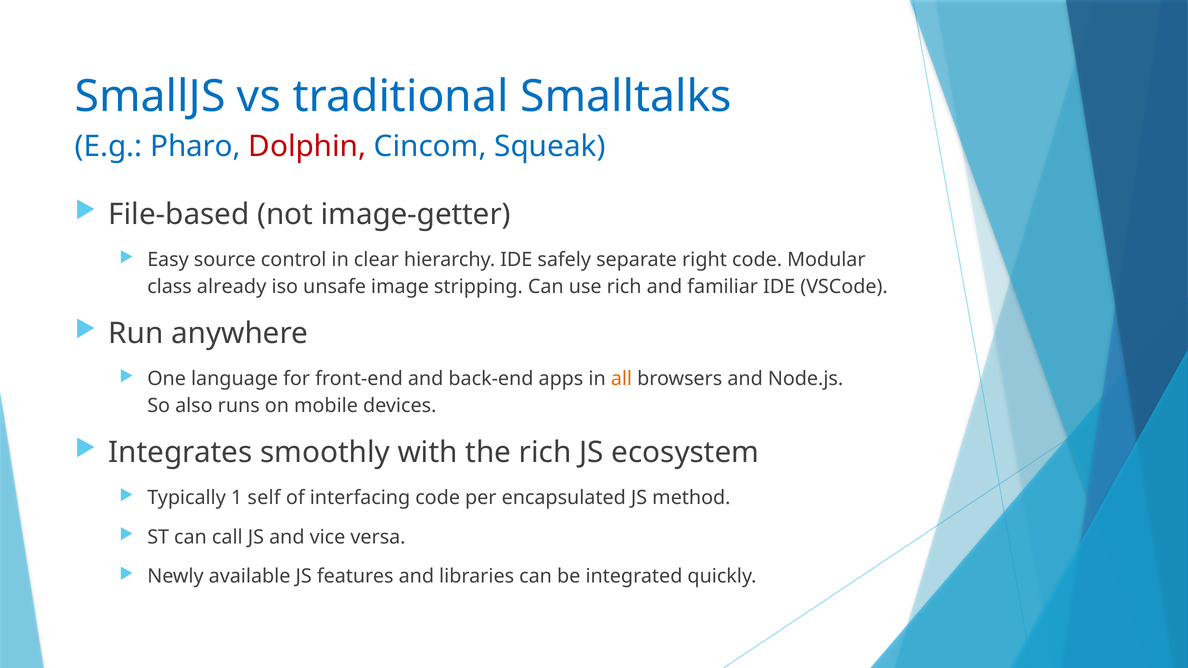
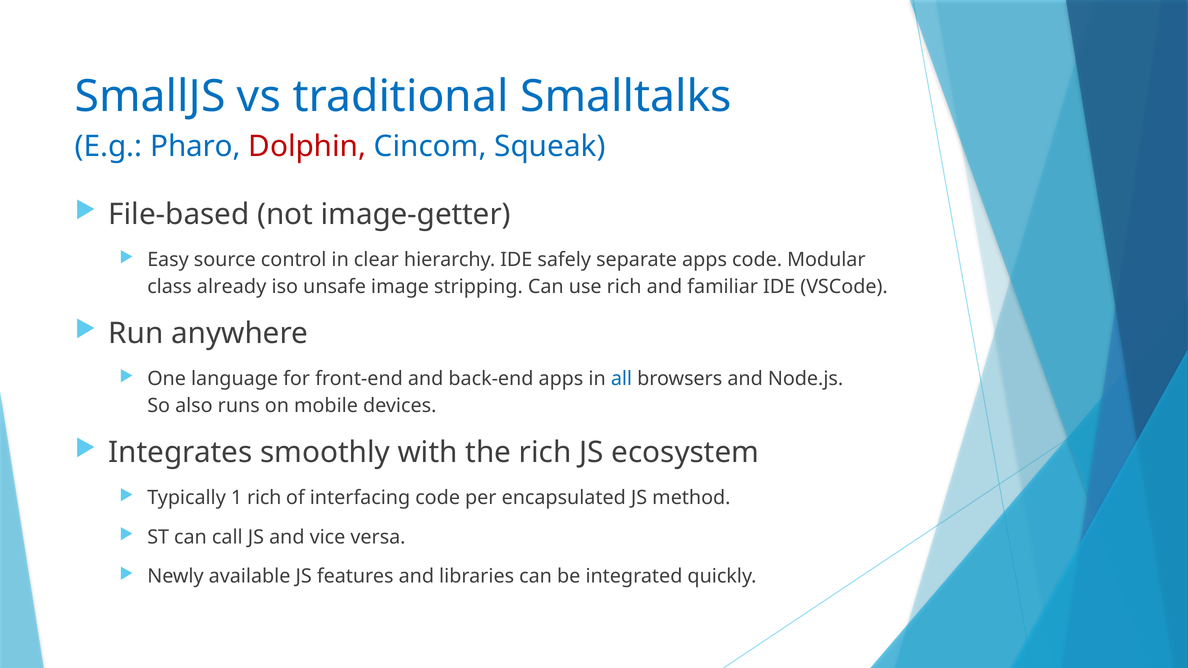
separate right: right -> apps (705, 260)
all colour: orange -> blue (621, 379)
1 self: self -> rich (264, 498)
